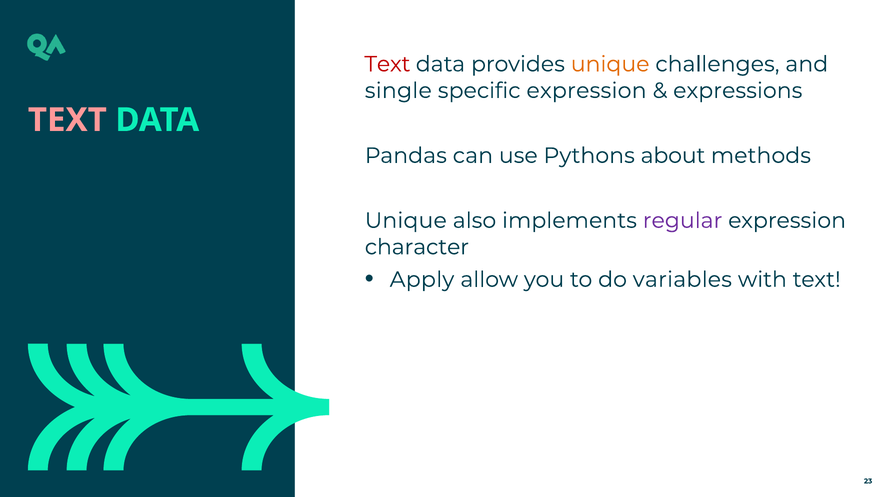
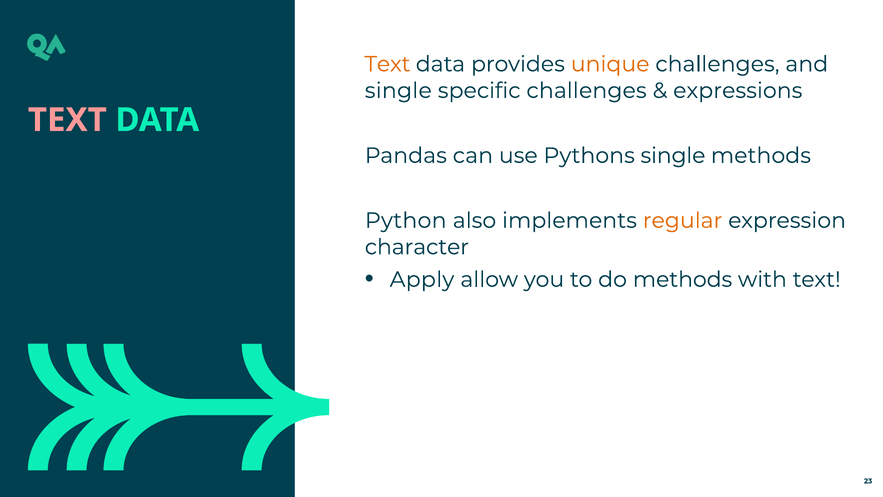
Text colour: red -> orange (387, 64)
specific expression: expression -> challenges (587, 91)
Pythons about: about -> single (673, 155)
Unique: Unique -> Python (406, 220)
regular colour: purple -> orange (683, 220)
do variables: variables -> methods (683, 279)
